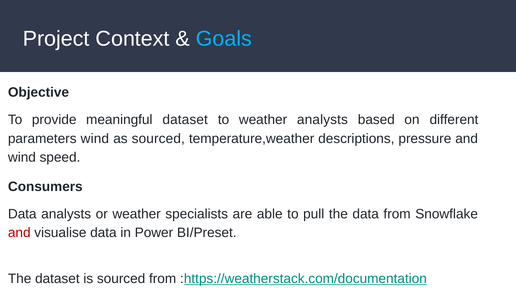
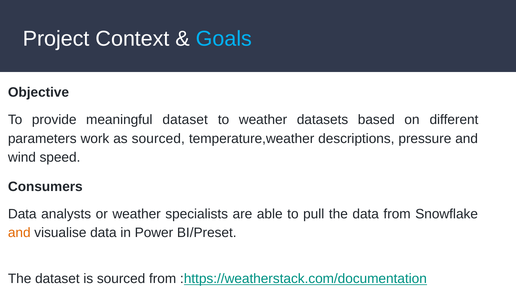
weather analysts: analysts -> datasets (322, 120)
parameters wind: wind -> work (95, 139)
and colour: red -> orange (19, 233)
